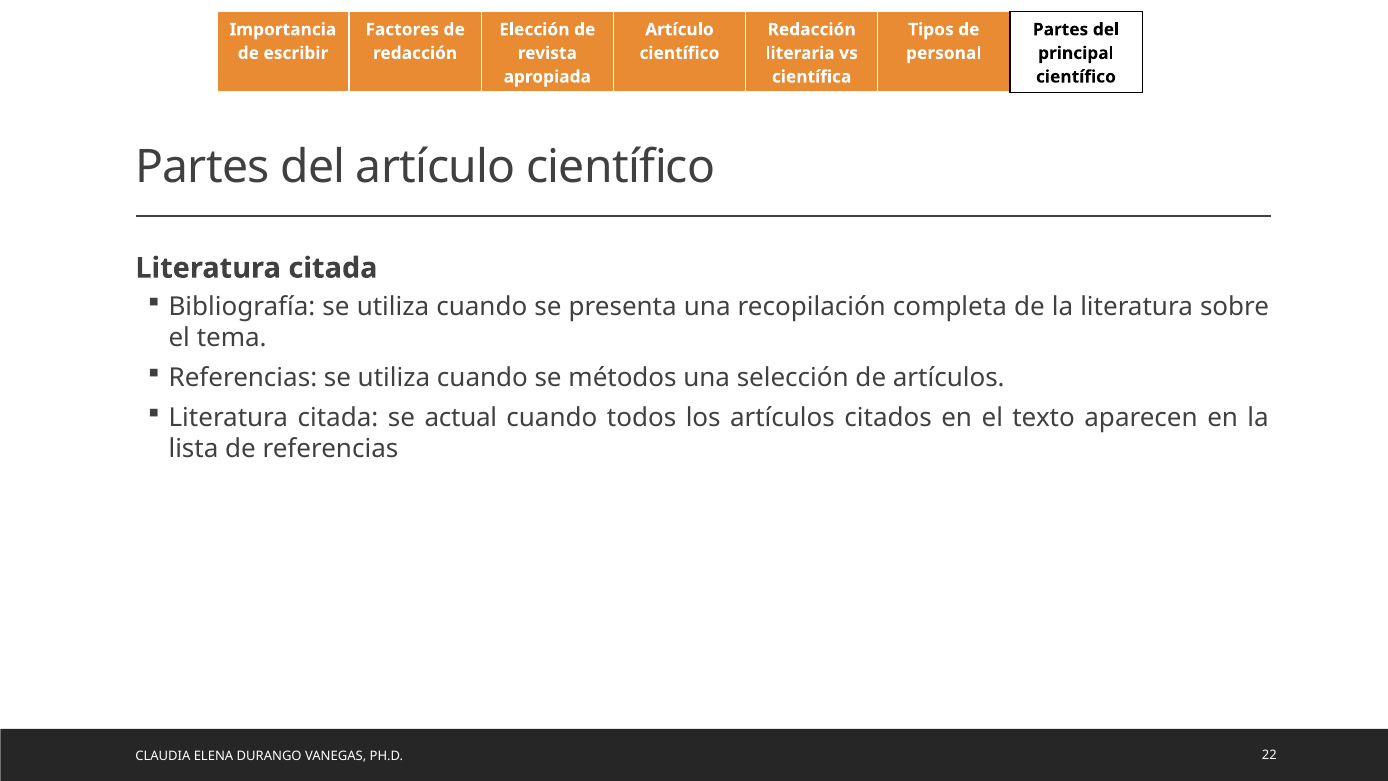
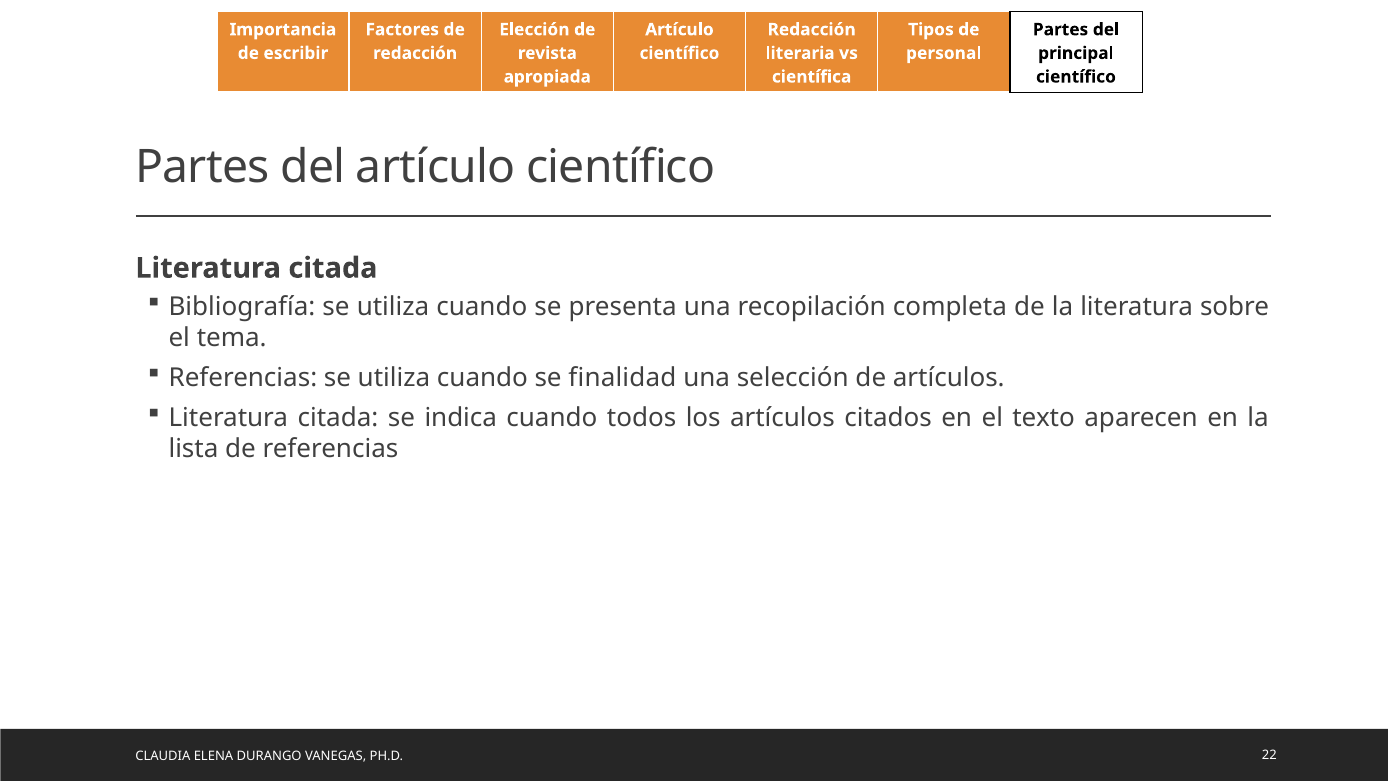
métodos: métodos -> finalidad (622, 378)
actual: actual -> indica (461, 418)
